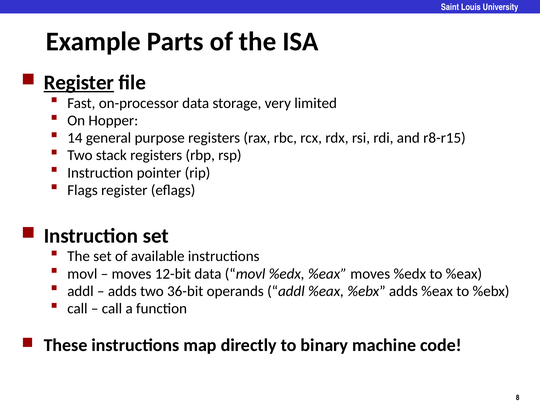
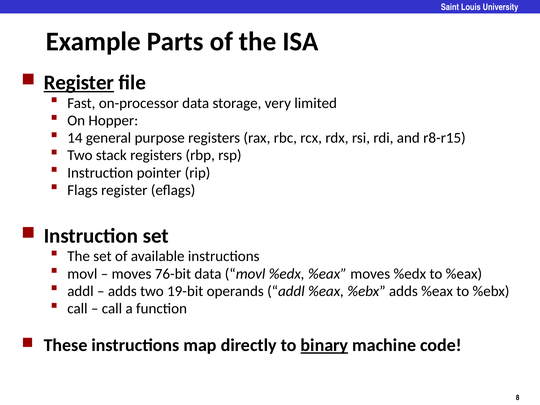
12-bit: 12-bit -> 76-bit (173, 274)
36-bit: 36-bit -> 19-bit (185, 291)
binary underline: none -> present (324, 345)
